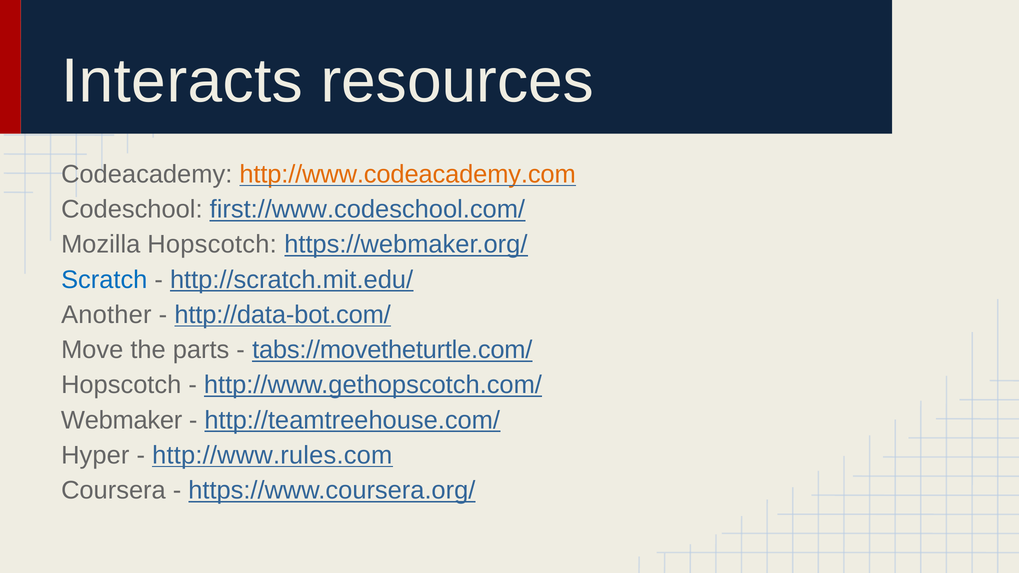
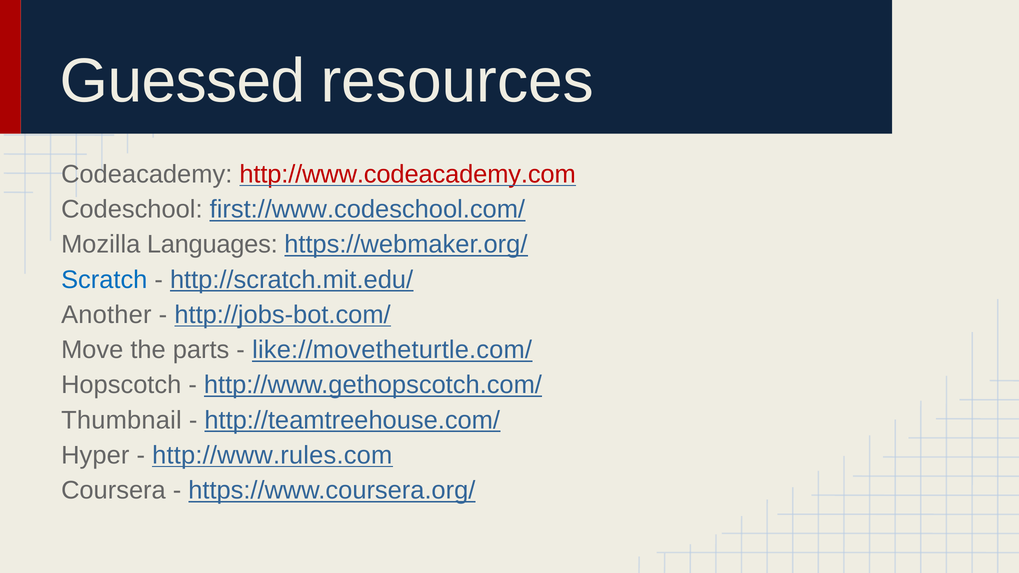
Interacts: Interacts -> Guessed (183, 81)
http://www.codeacademy.com colour: orange -> red (408, 174)
Mozilla Hopscotch: Hopscotch -> Languages (212, 245)
http://data-bot.com/: http://data-bot.com/ -> http://jobs-bot.com/ (283, 315)
tabs://movetheturtle.com/: tabs://movetheturtle.com/ -> like://movetheturtle.com/ (392, 350)
Webmaker: Webmaker -> Thumbnail (121, 420)
